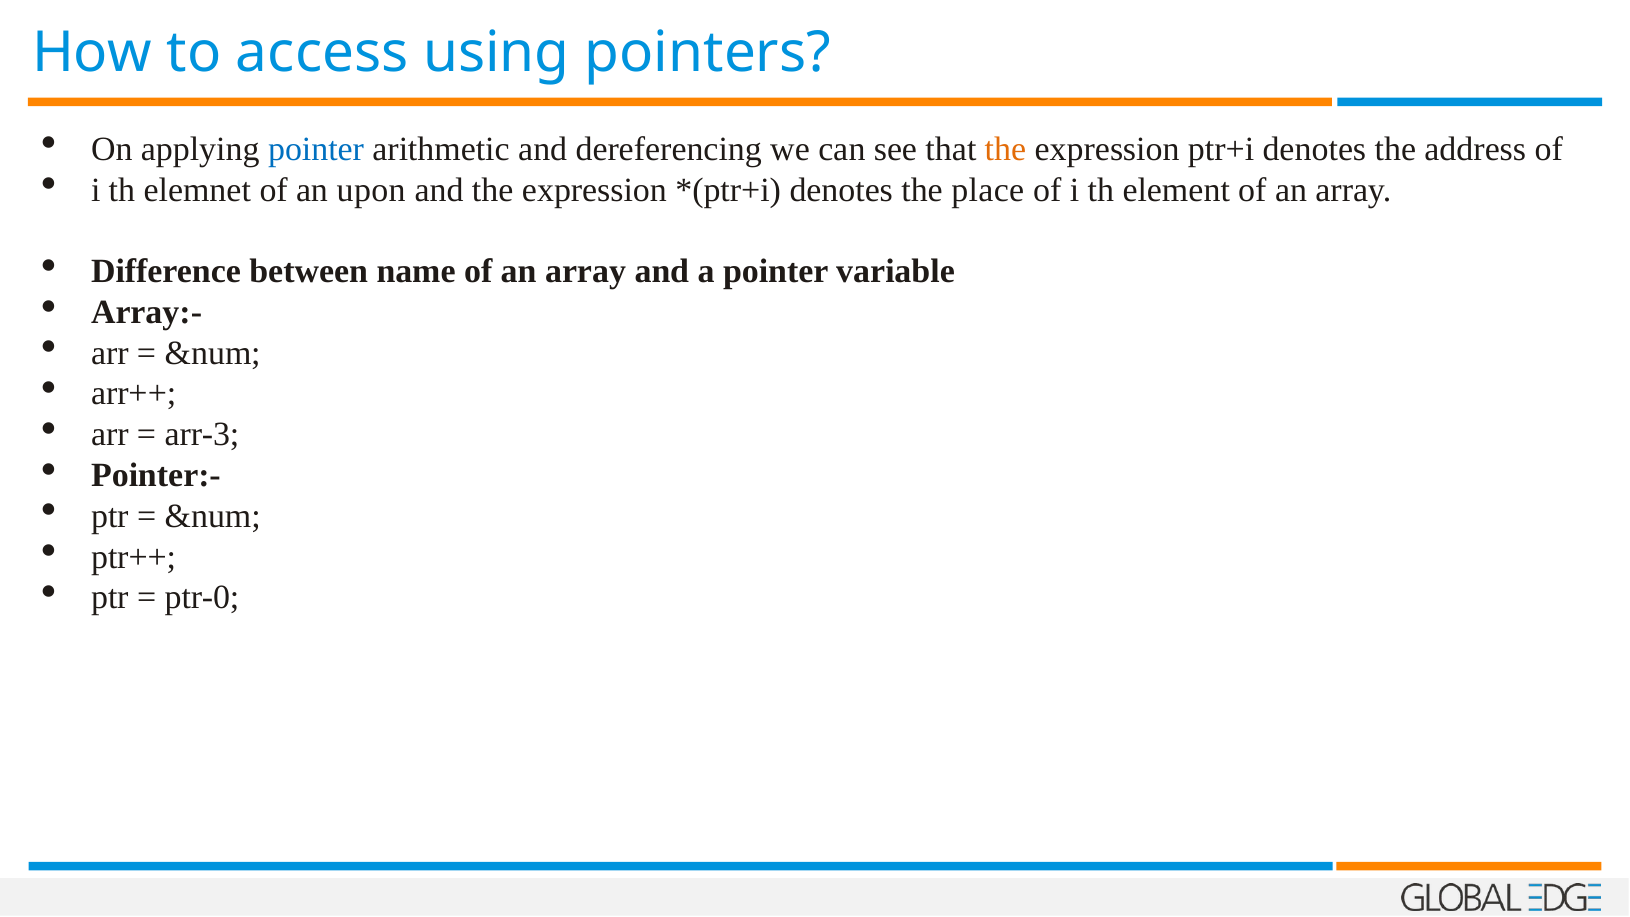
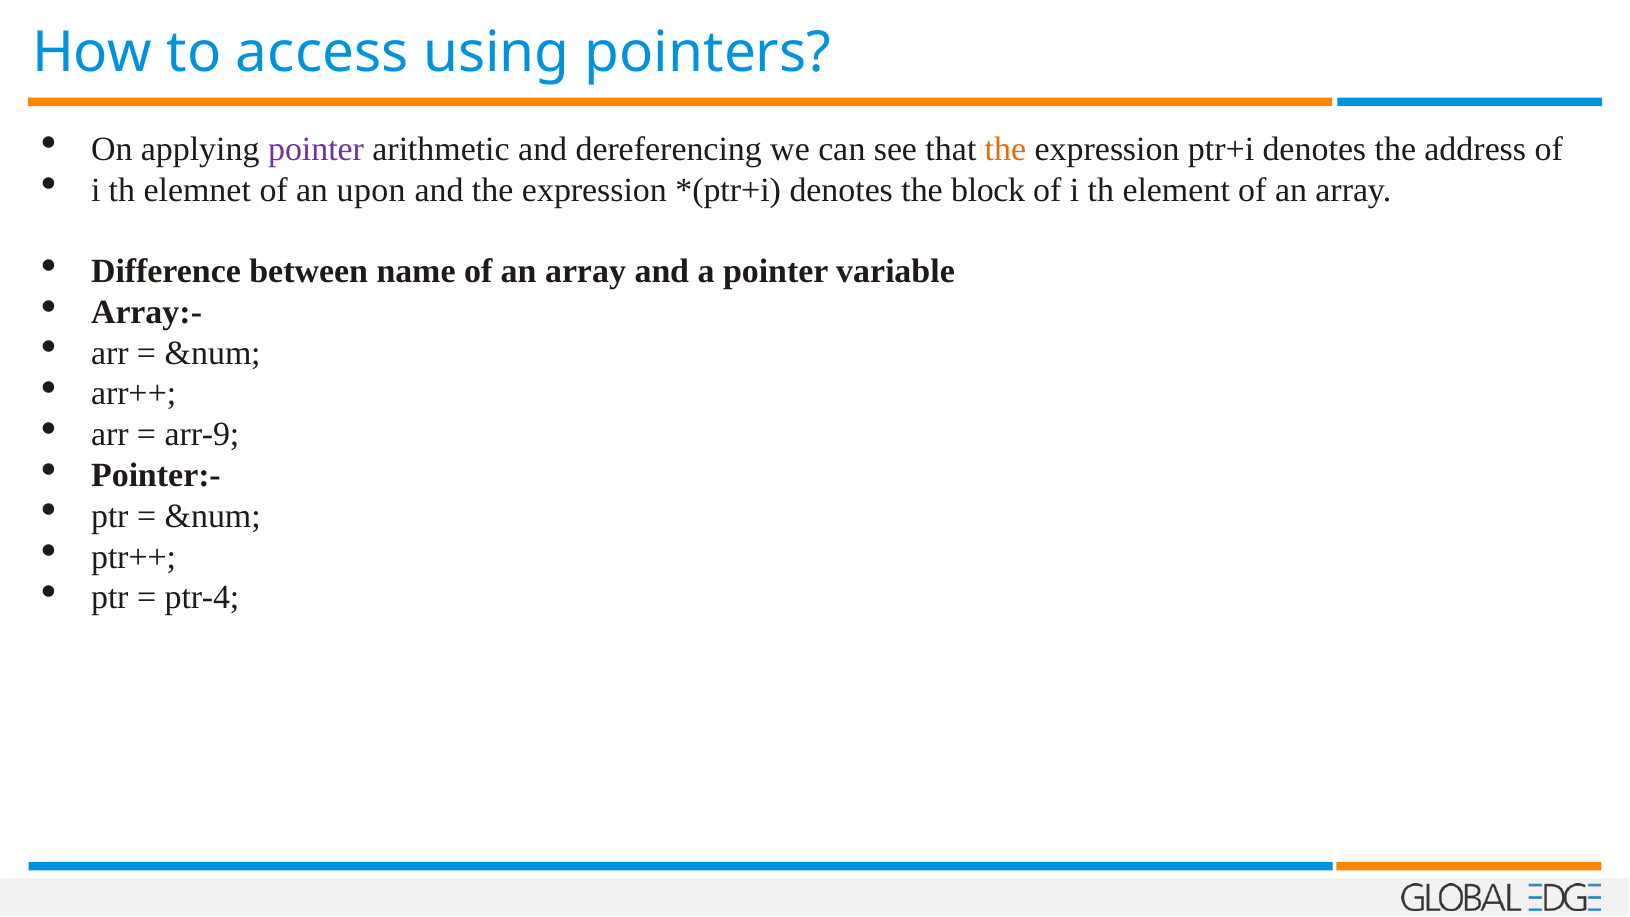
pointer colour: blue -> purple (316, 149)
place: place -> block (988, 190)
arr-3: arr-3 -> arr-9 (202, 434)
ptr-0: ptr-0 -> ptr-4 (202, 597)
